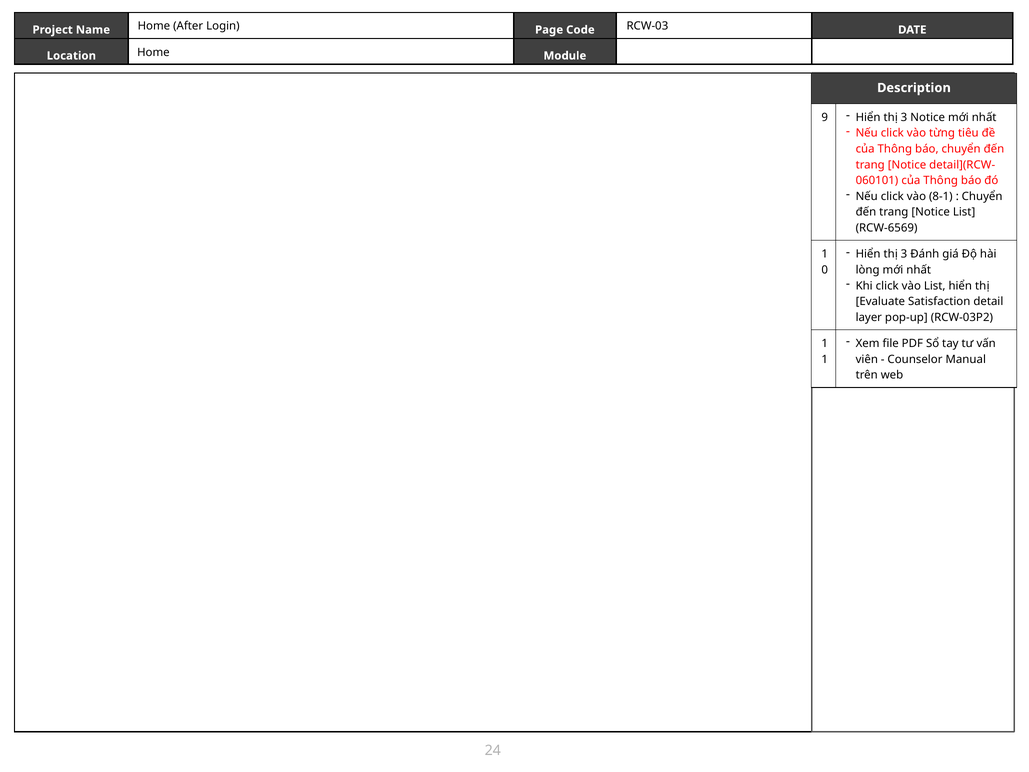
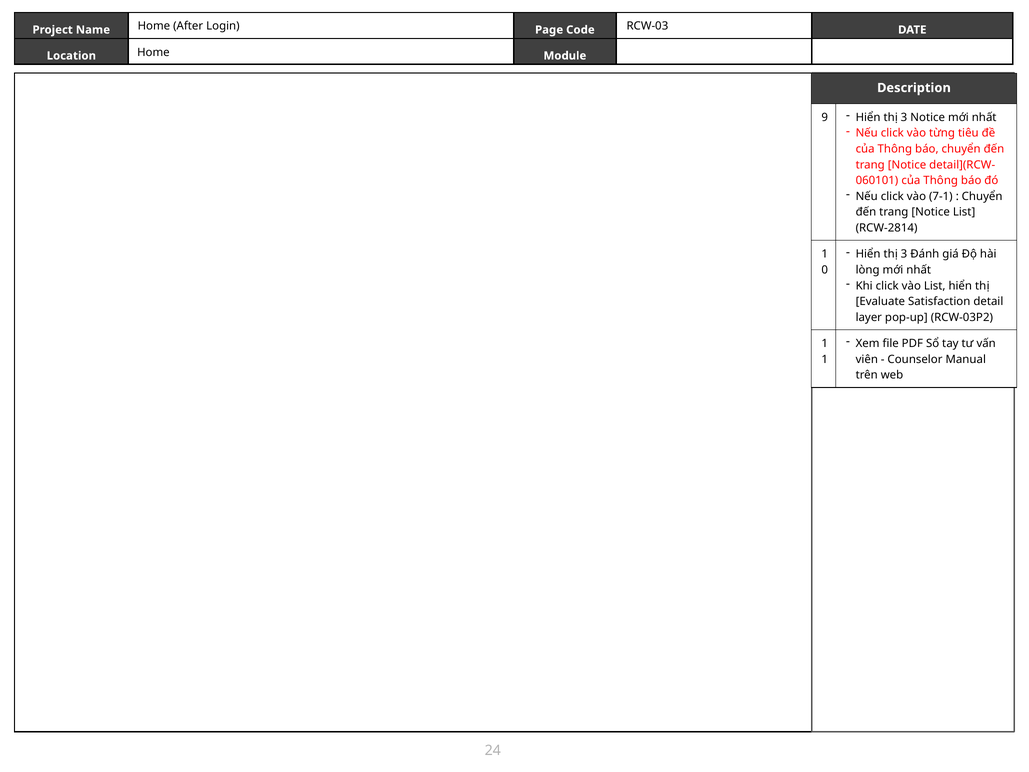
8-1: 8-1 -> 7-1 (941, 196)
RCW-6569: RCW-6569 -> RCW-2814 (887, 228)
